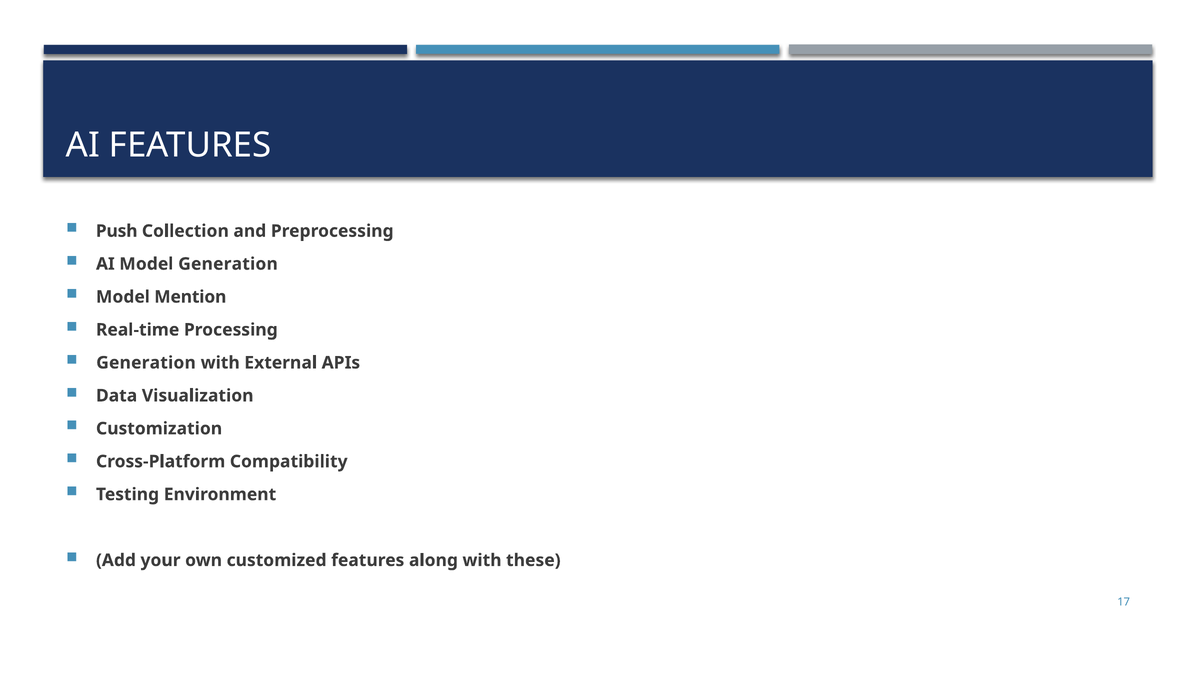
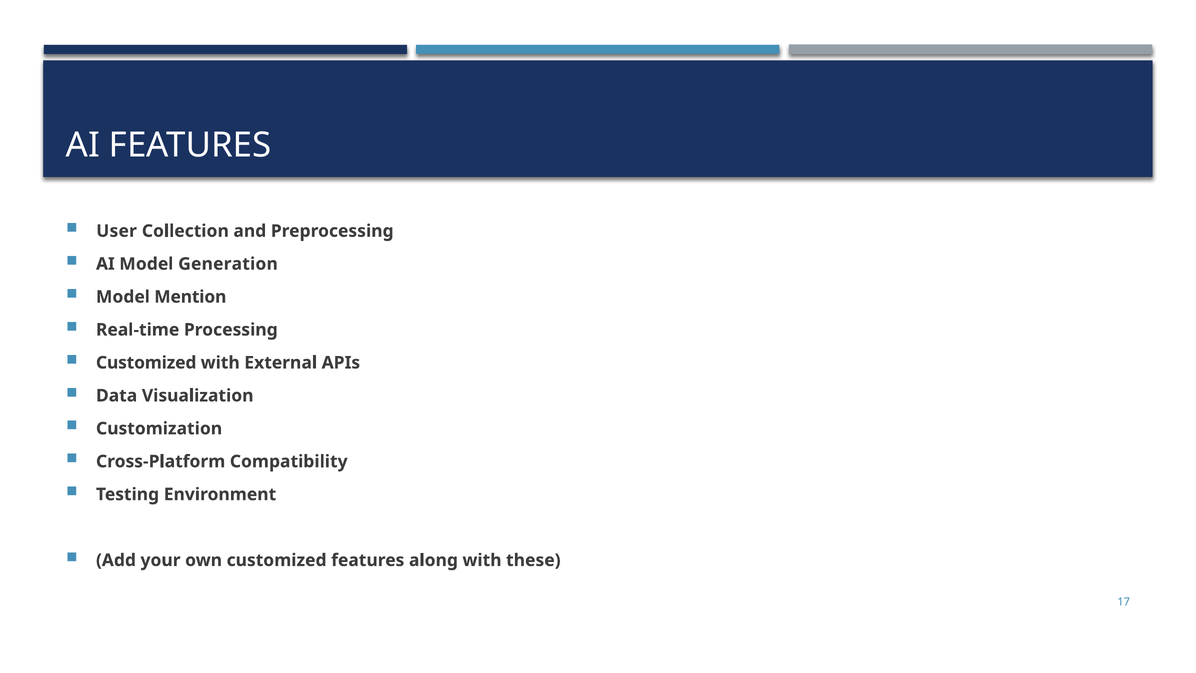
Push: Push -> User (117, 231)
Generation: Generation -> Customized (146, 363)
